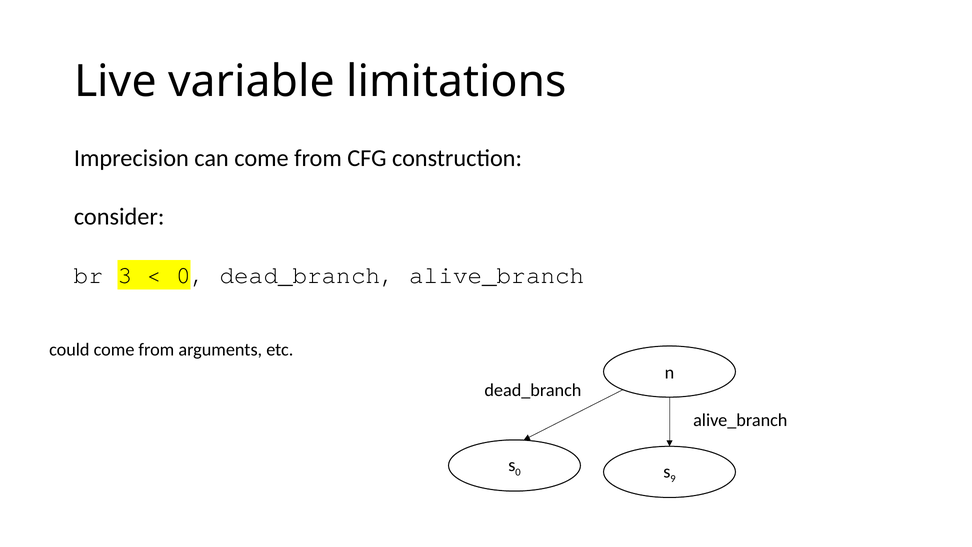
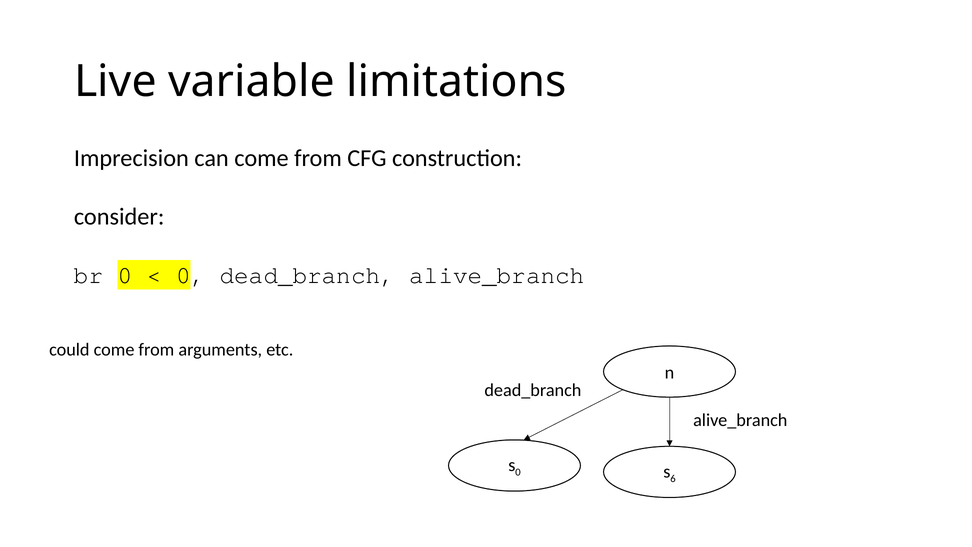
br 3: 3 -> 0 (125, 275)
9: 9 -> 6 (673, 479)
